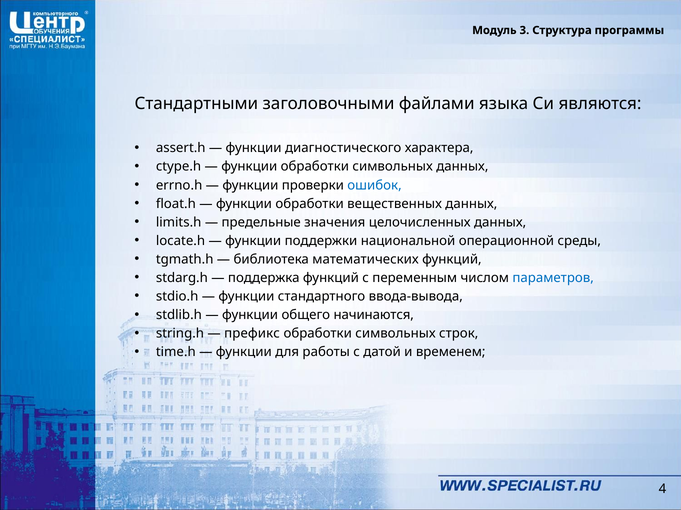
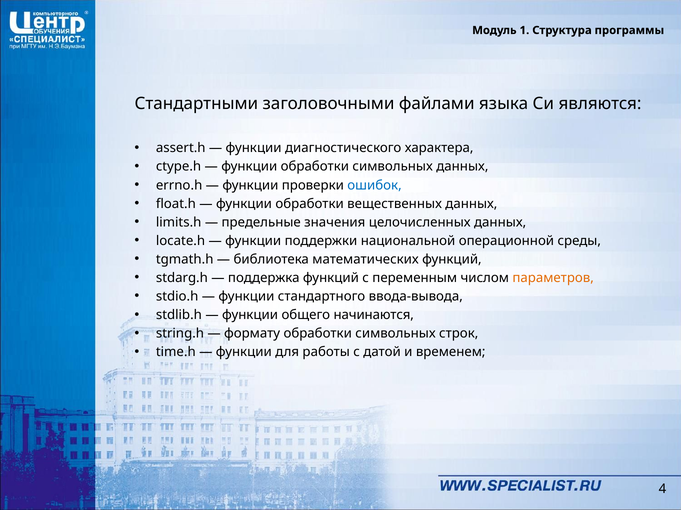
3: 3 -> 1 (524, 30)
параметров colour: blue -> orange (553, 278)
префикс: префикс -> формату (252, 334)
